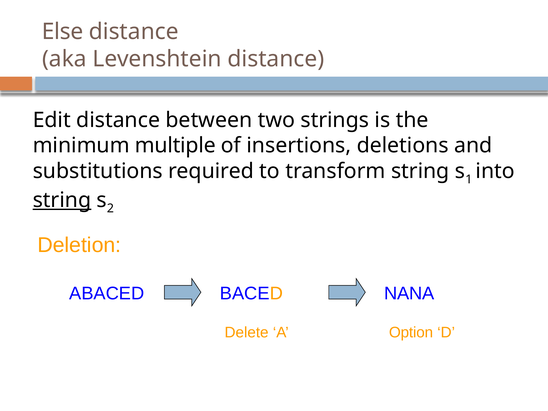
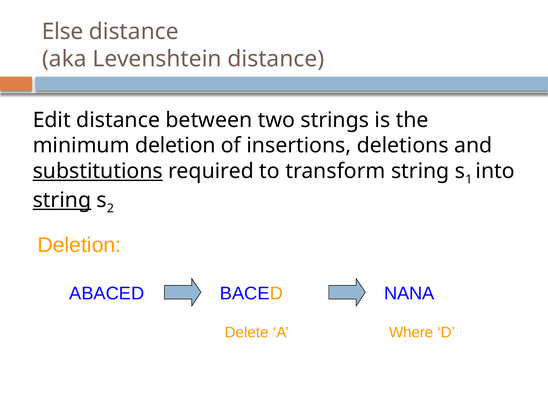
minimum multiple: multiple -> deletion (175, 146)
substitutions underline: none -> present (98, 171)
Option: Option -> Where (411, 333)
